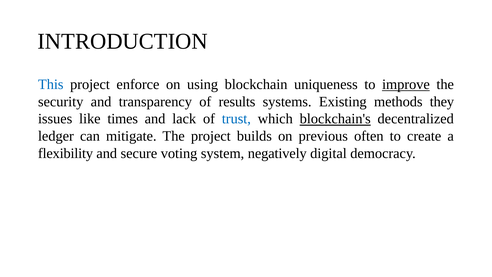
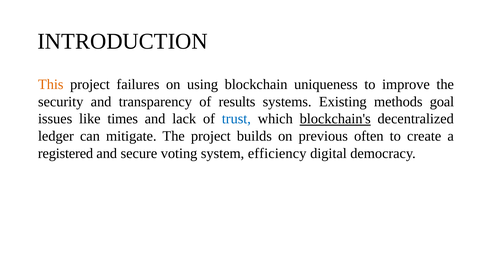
This colour: blue -> orange (51, 84)
enforce: enforce -> failures (138, 84)
improve underline: present -> none (406, 84)
they: they -> goal (442, 102)
flexibility: flexibility -> registered (66, 153)
negatively: negatively -> efficiency (277, 153)
